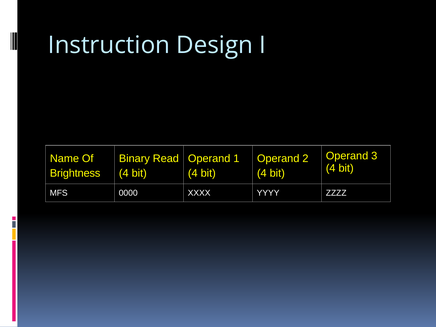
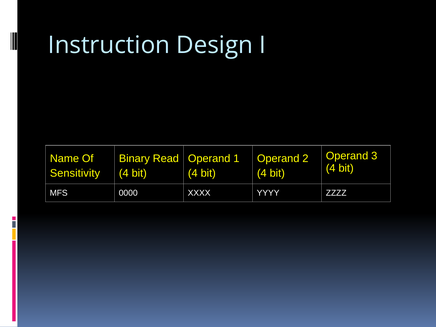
Brightness: Brightness -> Sensitivity (75, 173)
